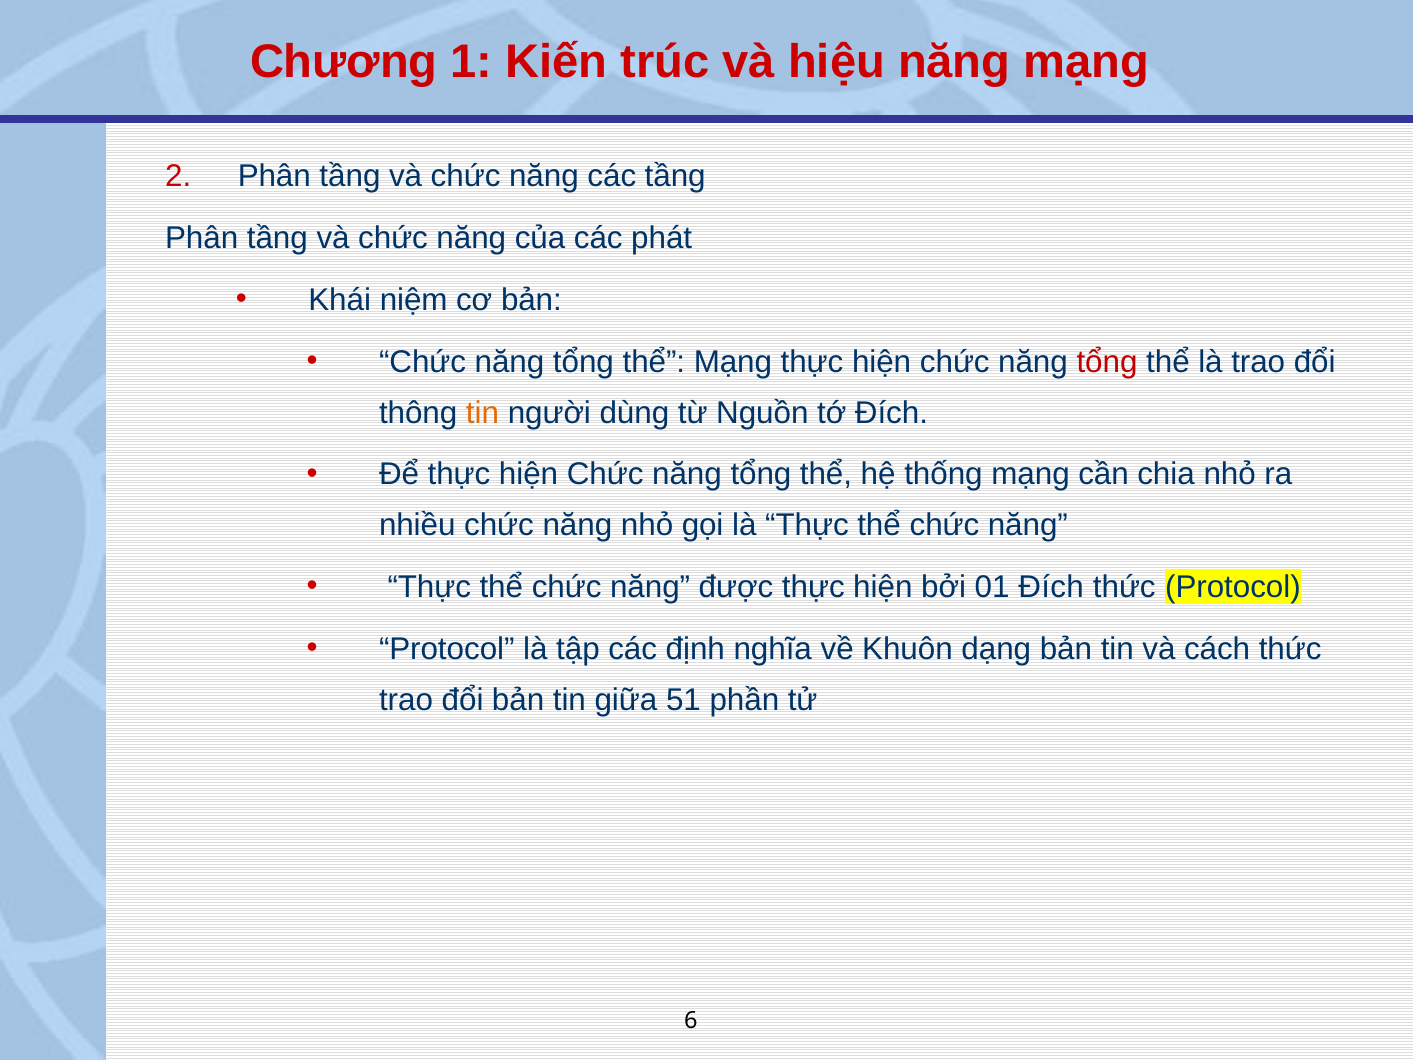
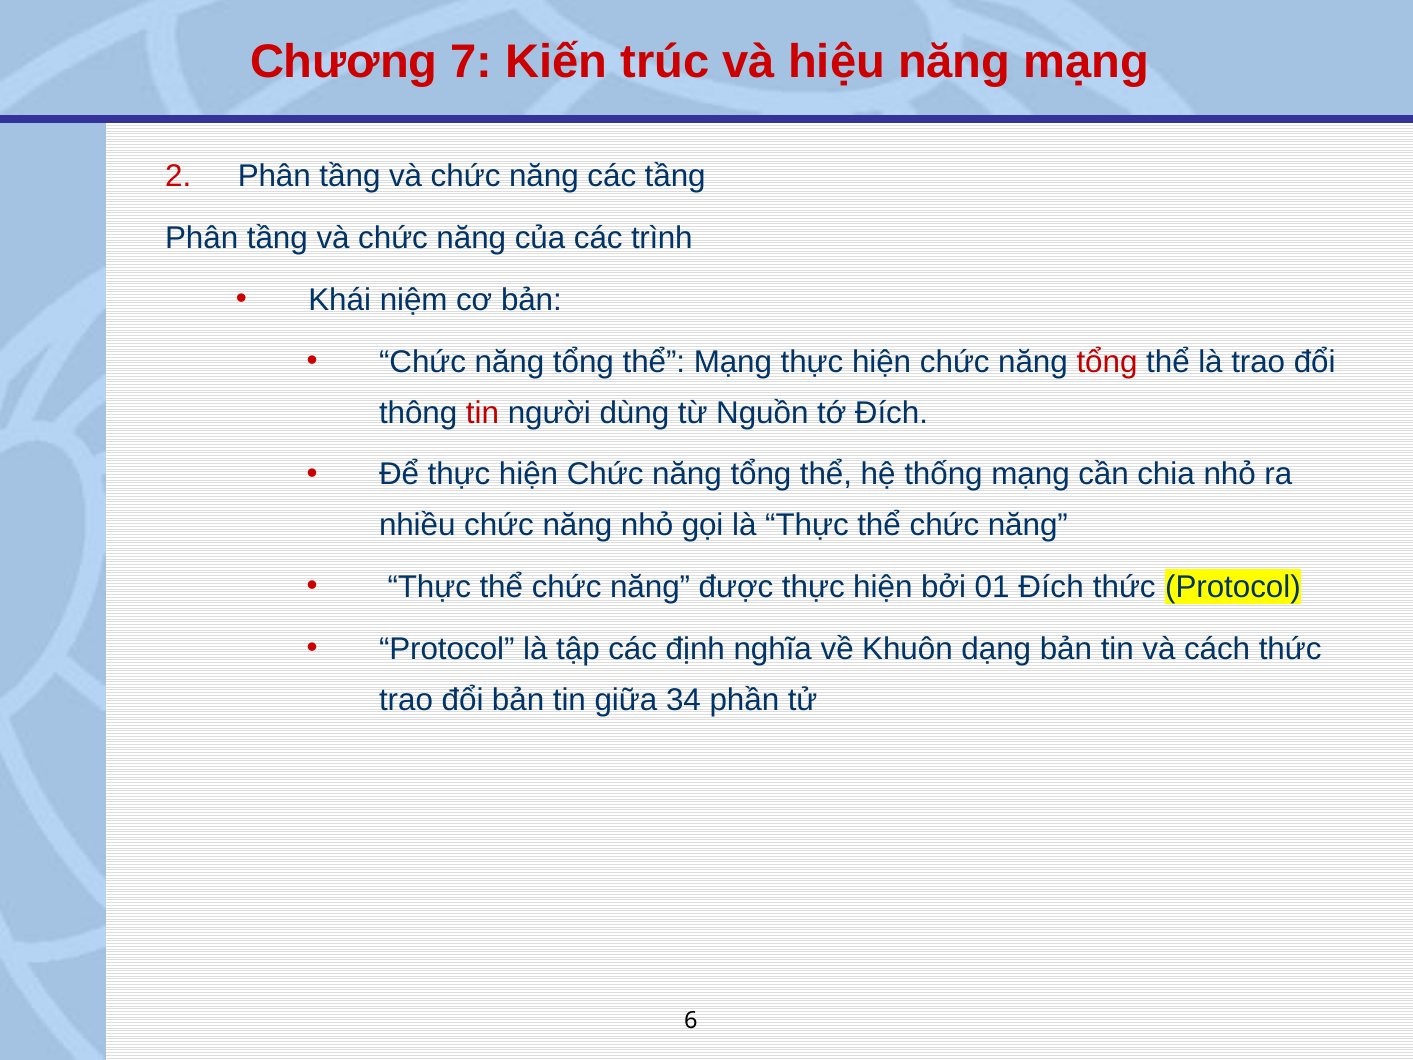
1: 1 -> 7 (472, 62)
phát: phát -> trình (662, 238)
tin colour: orange -> red (483, 413)
51: 51 -> 34 (683, 700)
